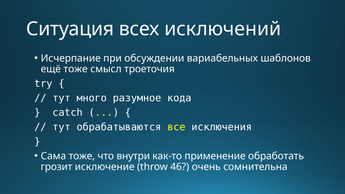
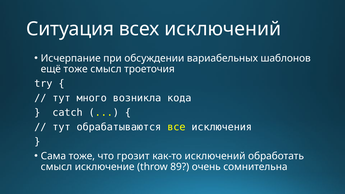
разумное: разумное -> возникла (137, 98)
внутри: внутри -> грозит (133, 156)
как-то применение: применение -> исключений (215, 156)
грозит: грозит -> смысл (56, 167)
46: 46 -> 89 (180, 167)
